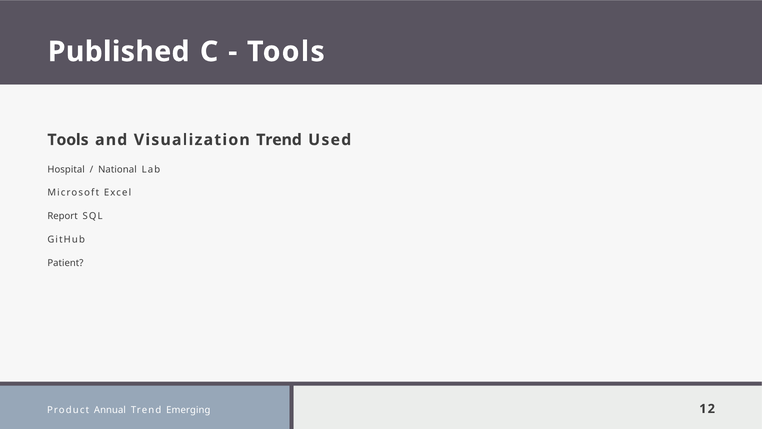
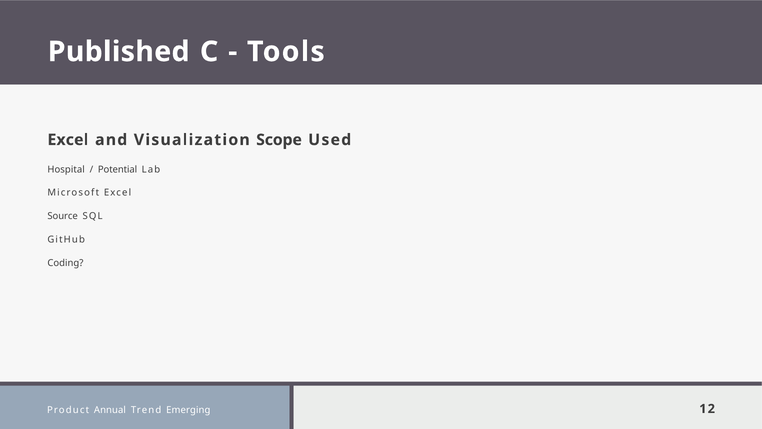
Tools: Tools -> Excel (68, 140)
Visualization Trend: Trend -> Scope (279, 140)
National: National -> Potential (118, 169)
Report: Report -> Source (63, 216)
Patient: Patient -> Coding (65, 263)
